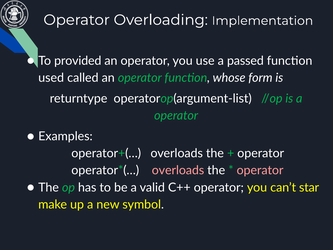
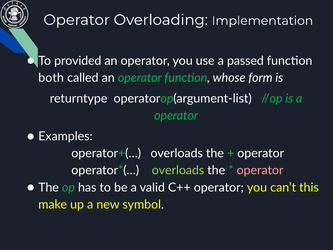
used: used -> both (51, 78)
overloads colour: pink -> light green (178, 170)
star: star -> this (309, 187)
